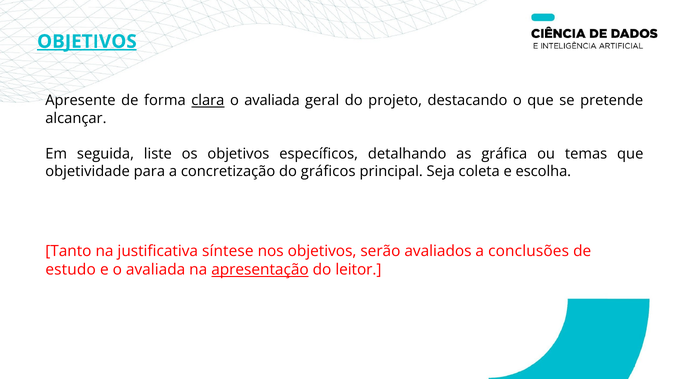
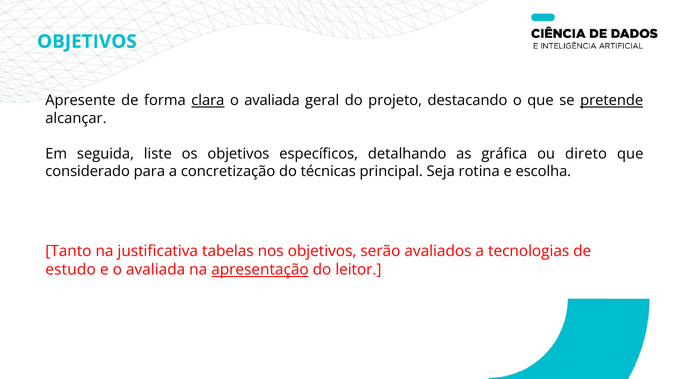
OBJETIVOS underline: present -> none (87, 42)
pretende underline: none -> present (612, 101)
temas: temas -> direto (586, 153)
objetividade: objetividade -> considerado (88, 171)
gráficos: gráficos -> técnicas (328, 171)
coleta: coleta -> rotina (479, 171)
síntese: síntese -> tabelas (228, 251)
conclusões: conclusões -> tecnologias (529, 251)
